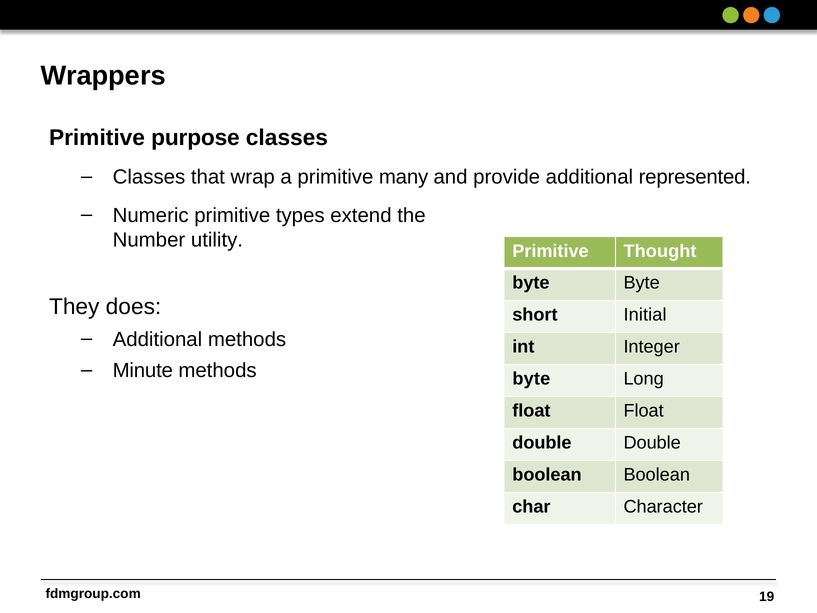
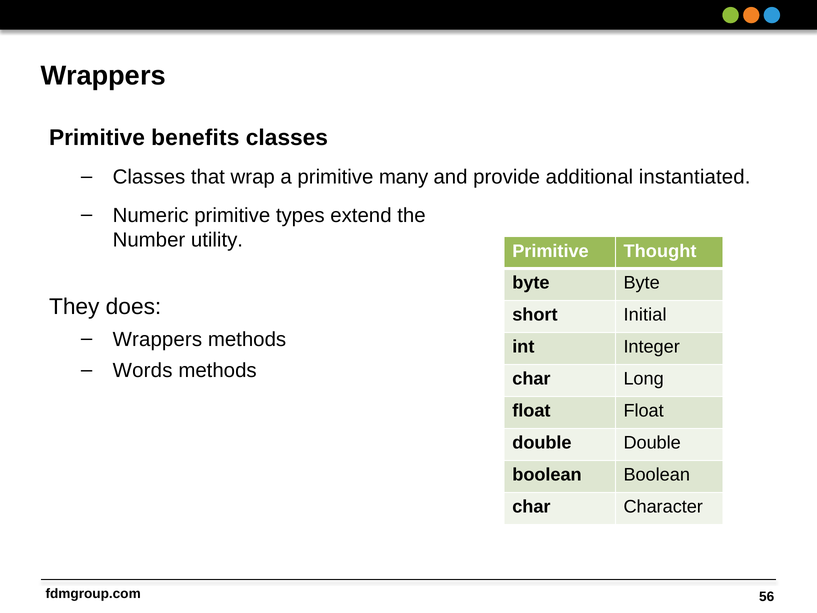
purpose: purpose -> benefits (195, 138)
represented: represented -> instantiated (695, 177)
Additional: Additional -> Wrappers (157, 339)
Minute: Minute -> Words (143, 370)
byte: byte -> char (531, 379)
19: 19 -> 56 (767, 597)
